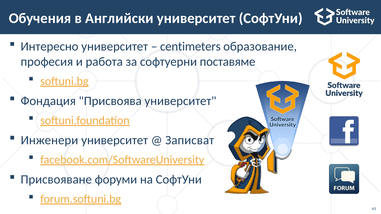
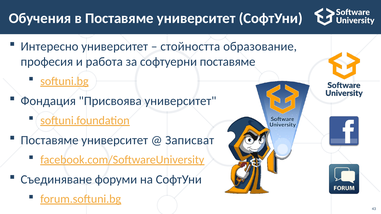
в Английски: Английски -> Поставяме (119, 18)
centimeters: centimeters -> стойността (190, 46)
Инженери: Инженери -> Поставяме (50, 140)
Присвояване: Присвояване -> Съединяване (56, 180)
